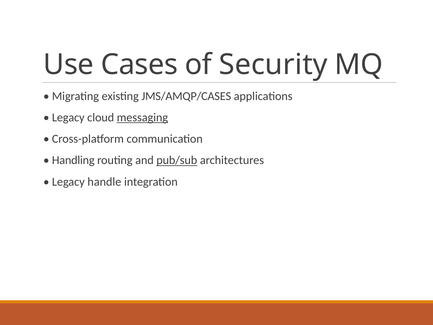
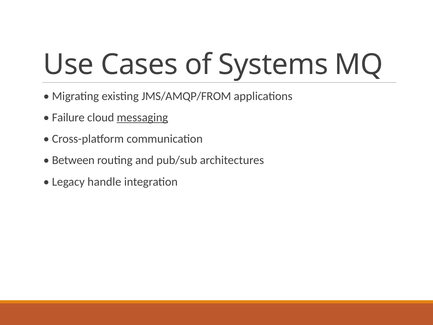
Security: Security -> Systems (273, 65)
JMS/AMQP/CASES: JMS/AMQP/CASES -> JMS/AMQP/FROM (186, 96)
Legacy: Legacy -> Failure (68, 117)
Handling: Handling -> Between (73, 160)
pub/sub underline: present -> none (177, 160)
